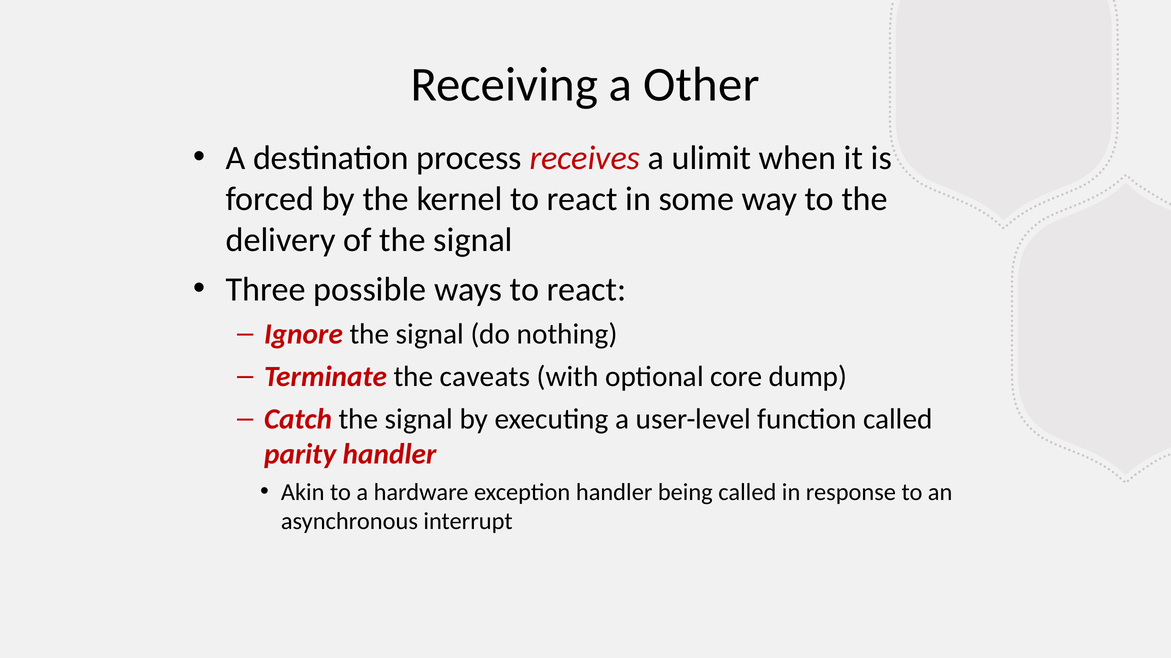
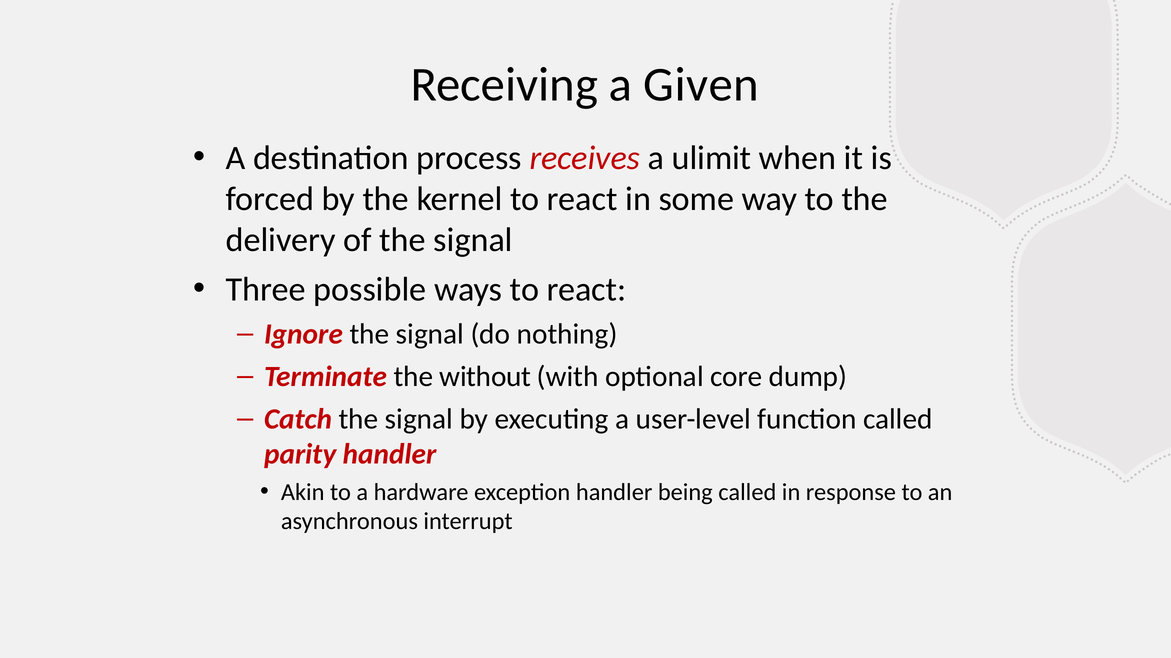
Other: Other -> Given (701, 85)
caveats: caveats -> without (485, 377)
